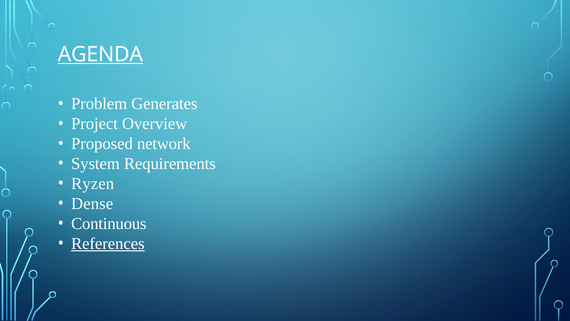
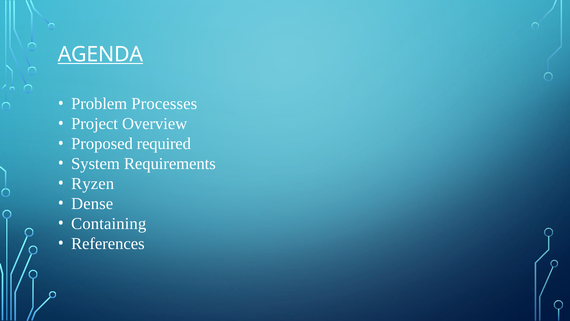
Generates: Generates -> Processes (164, 104)
network: network -> required (164, 144)
Continuous: Continuous -> Containing (109, 223)
References underline: present -> none (108, 243)
